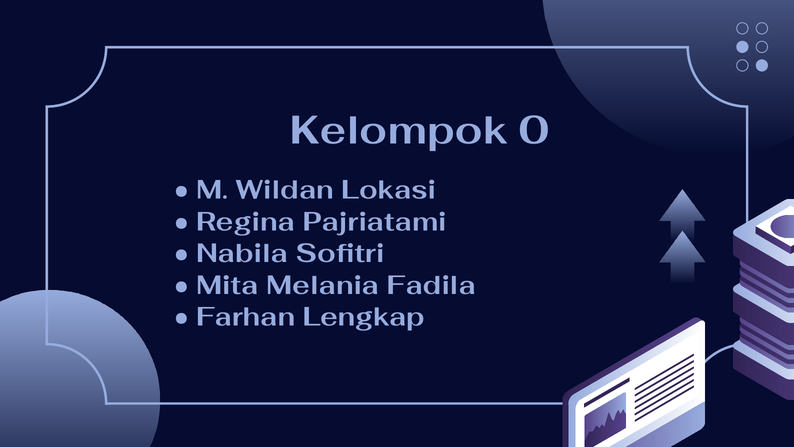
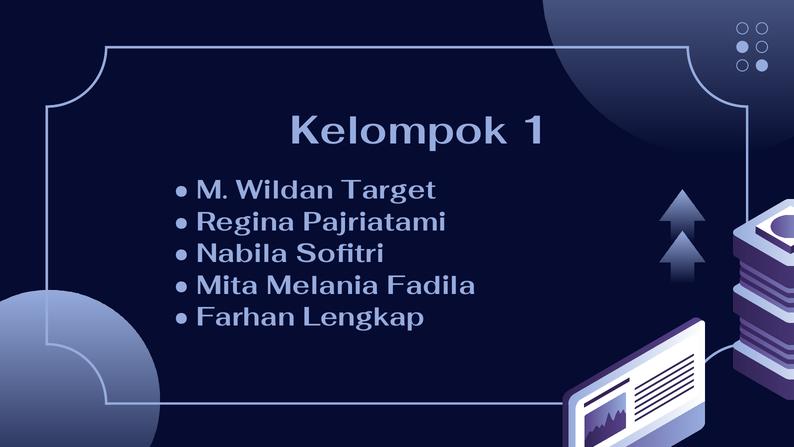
0: 0 -> 1 (534, 131)
Lokasi: Lokasi -> Target (389, 190)
